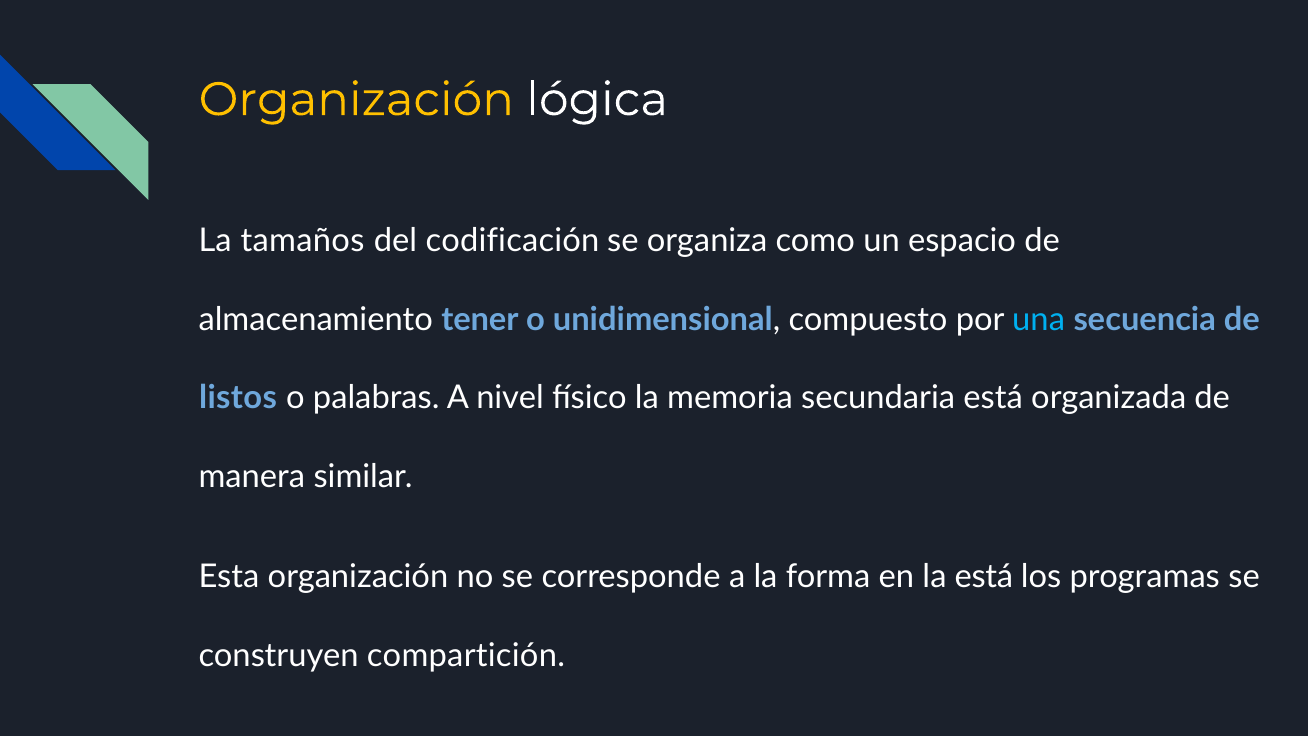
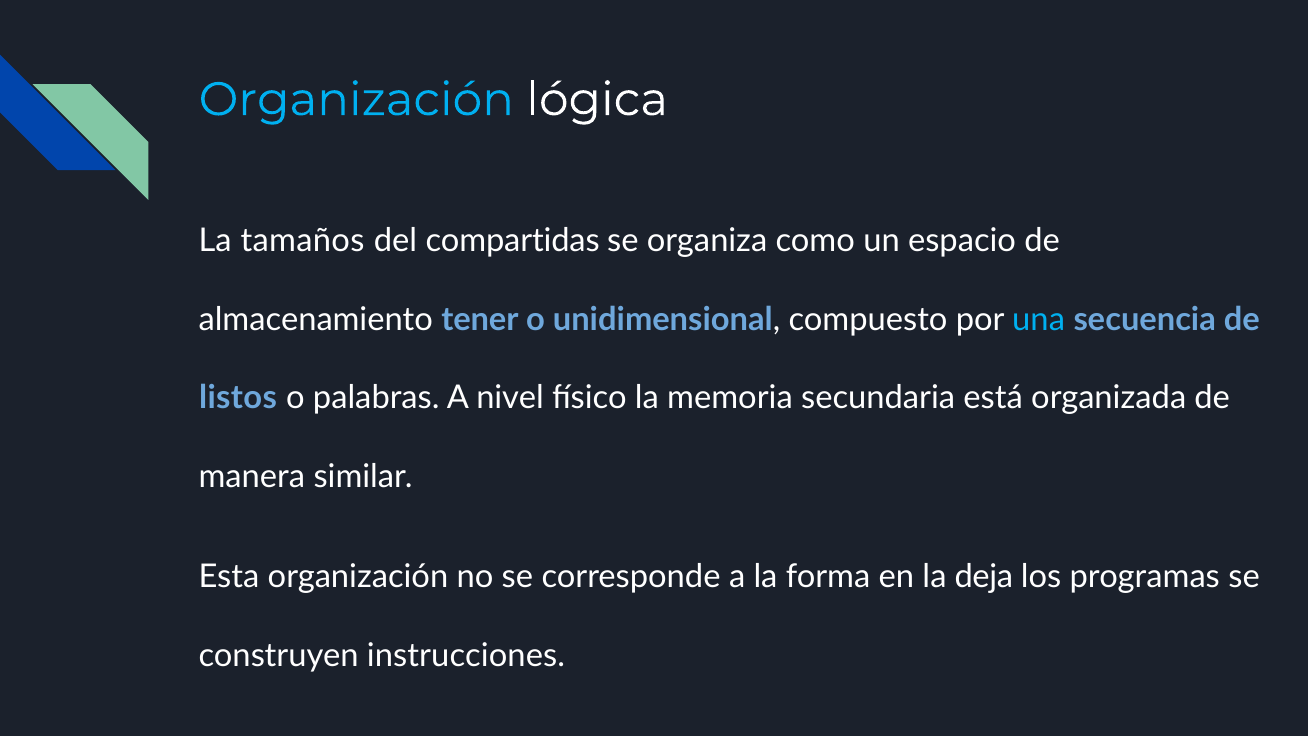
Organización colour: yellow -> light blue (356, 100)
codificación: codificación -> compartidas (513, 241)
la está: está -> deja (984, 577)
compartición: compartición -> instrucciones (466, 655)
